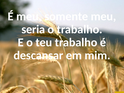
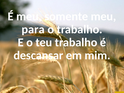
seria: seria -> para (33, 29)
